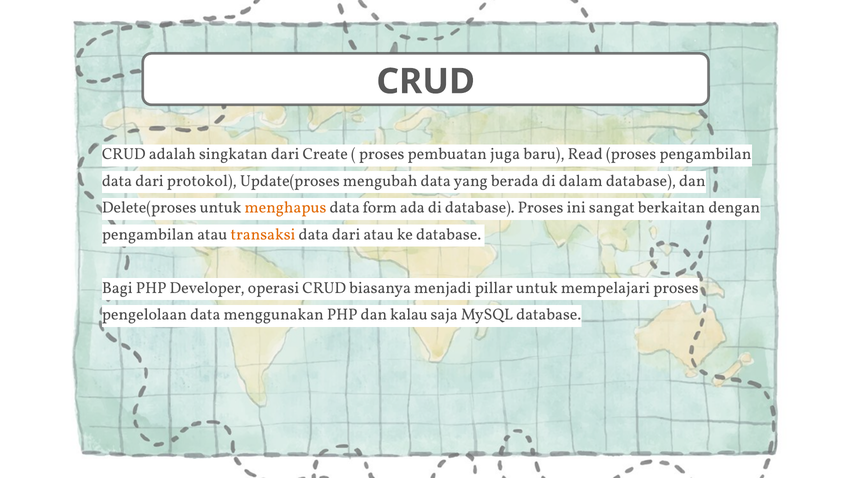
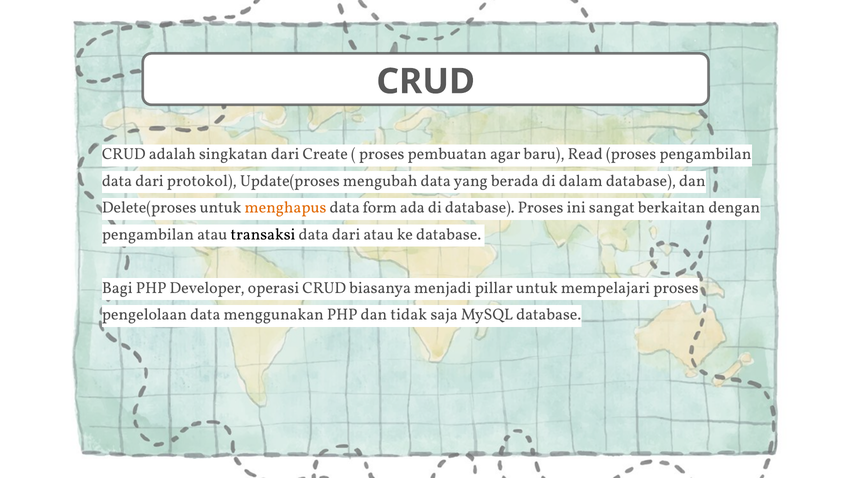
juga: juga -> agar (505, 154)
transaksi colour: orange -> black (263, 235)
kalau: kalau -> tidak (409, 315)
